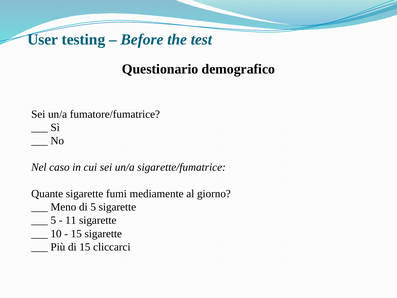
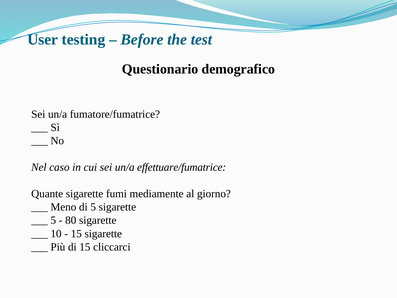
sigarette/fumatrice: sigarette/fumatrice -> effettuare/fumatrice (182, 167)
11: 11 -> 80 (71, 220)
